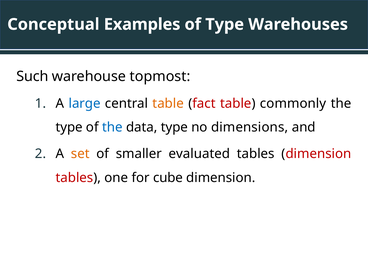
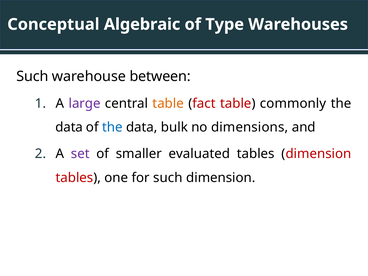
Examples: Examples -> Algebraic (142, 24)
topmost: topmost -> between (160, 76)
large colour: blue -> purple (85, 103)
type: type -> data (69, 127)
data type: type -> bulk (174, 127)
set colour: orange -> purple (80, 154)
for cube: cube -> such (168, 178)
